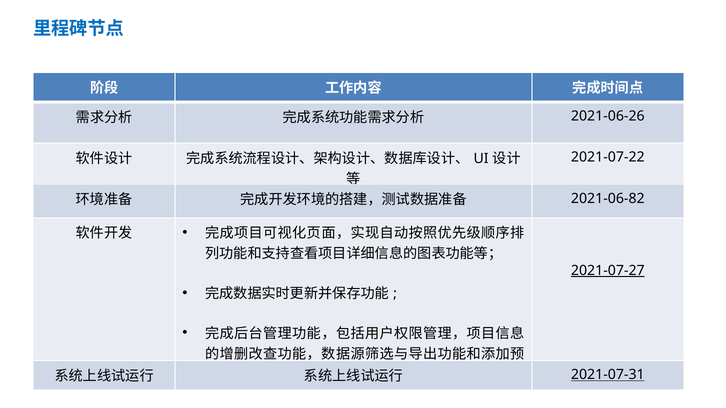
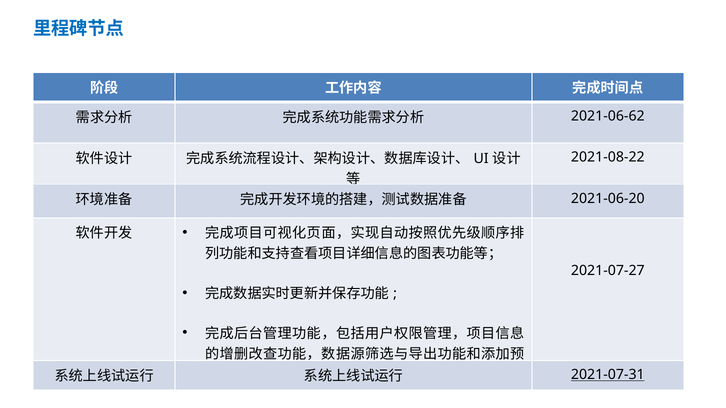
2021-06-26: 2021-06-26 -> 2021-06-62 (608, 116)
2021-07-22: 2021-07-22 -> 2021-08-22 (608, 157)
2021-06-82: 2021-06-82 -> 2021-06-20 (608, 199)
2021-07-27 underline: present -> none (608, 271)
